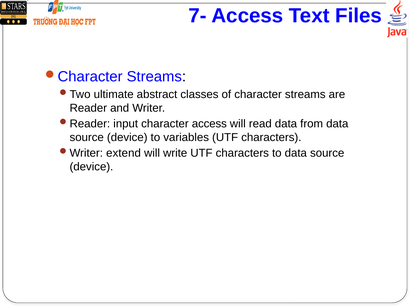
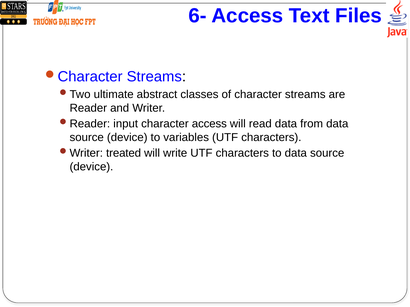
7-: 7- -> 6- (197, 16)
extend: extend -> treated (124, 153)
